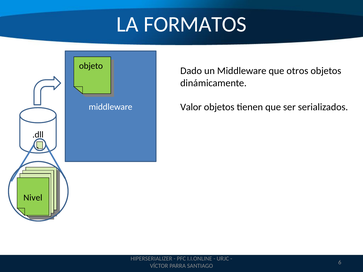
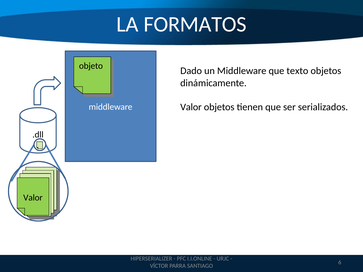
otros: otros -> texto (297, 71)
Nivel: Nivel -> Valor (33, 198)
